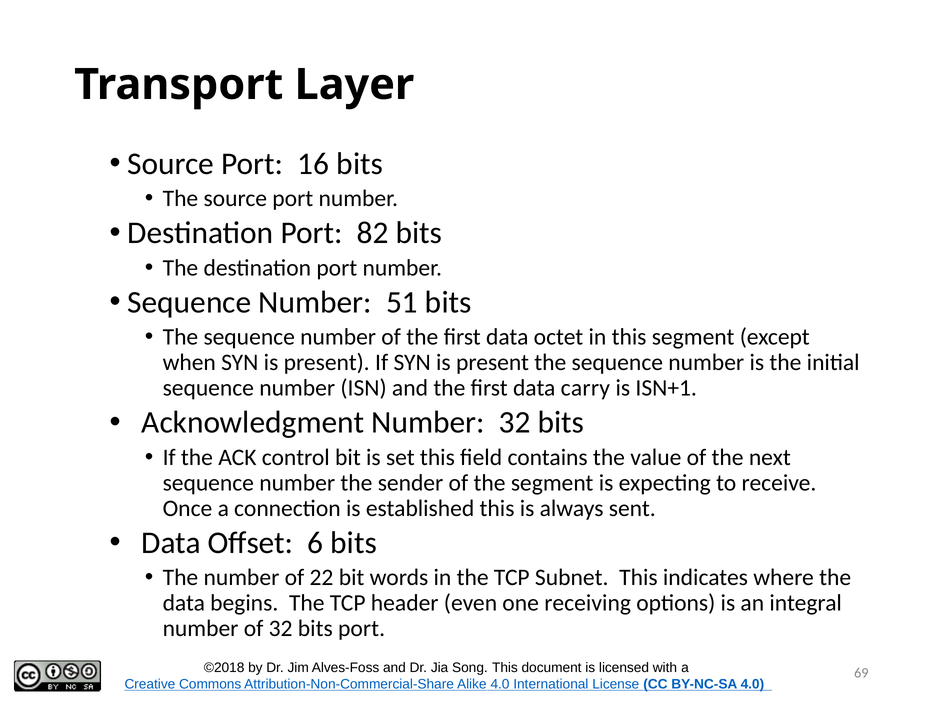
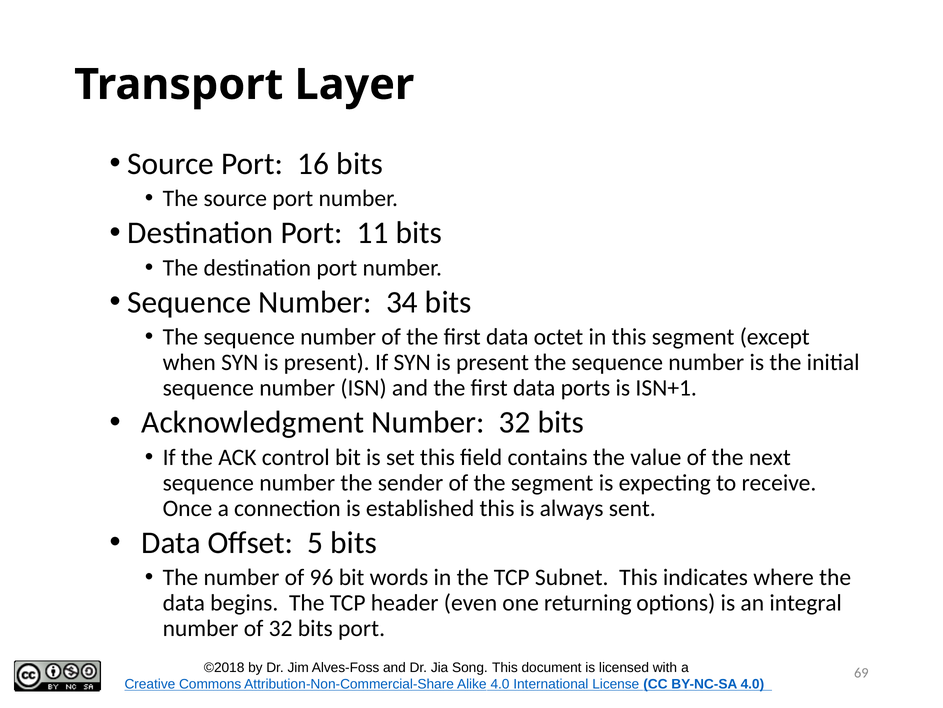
82: 82 -> 11 (373, 233)
51: 51 -> 34 (402, 302)
carry: carry -> ports (586, 388)
6: 6 -> 5 (315, 542)
22: 22 -> 96 (321, 577)
receiving: receiving -> returning (588, 602)
